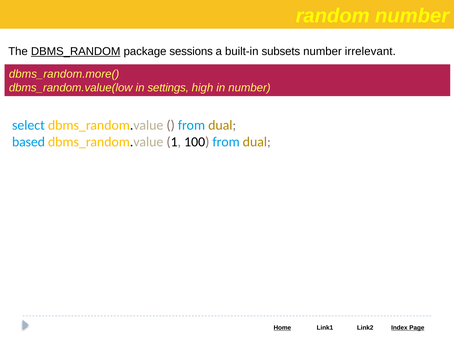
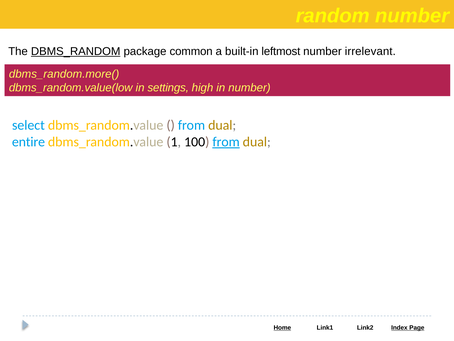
sessions: sessions -> common (191, 51)
subsets: subsets -> leftmost (281, 51)
based: based -> entire (28, 142)
from underline: none -> present (226, 142)
